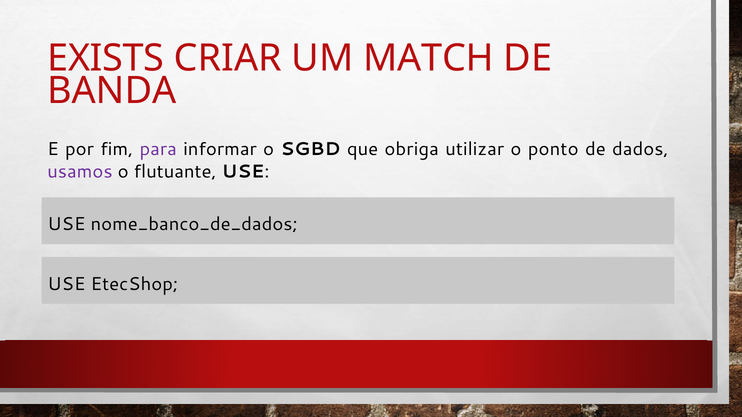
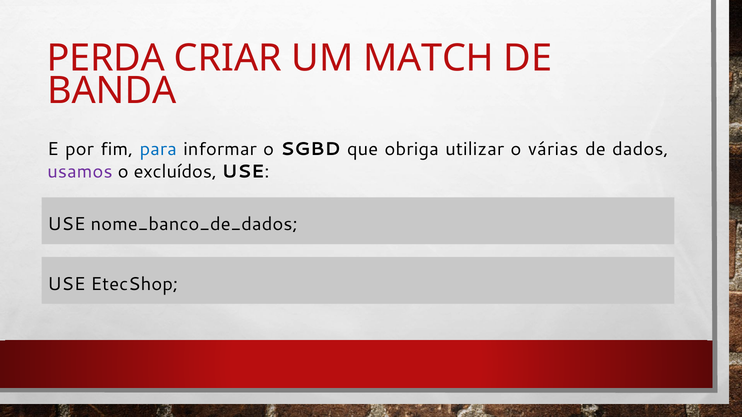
EXISTS: EXISTS -> PERDA (106, 58)
para colour: purple -> blue (158, 149)
ponto: ponto -> várias (553, 149)
flutuante: flutuante -> excluídos (175, 172)
